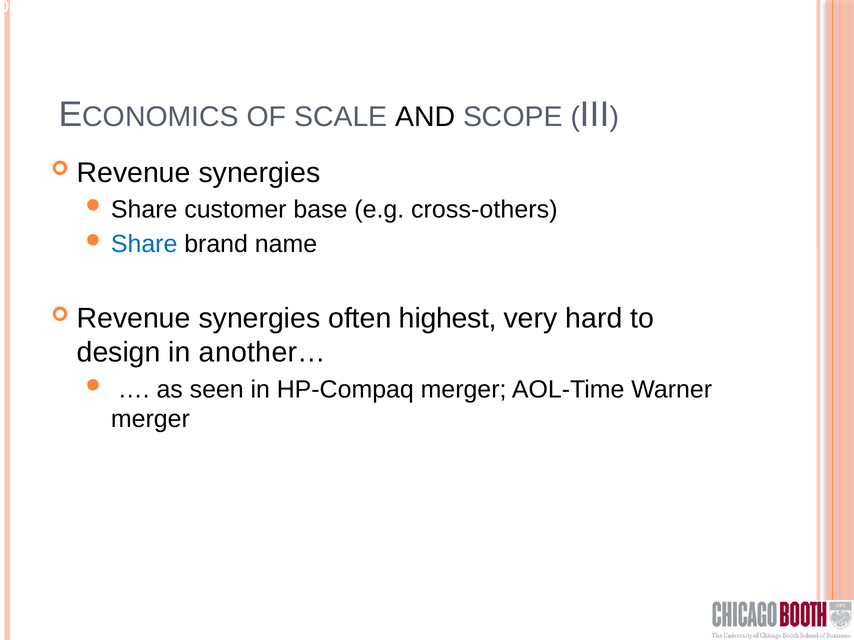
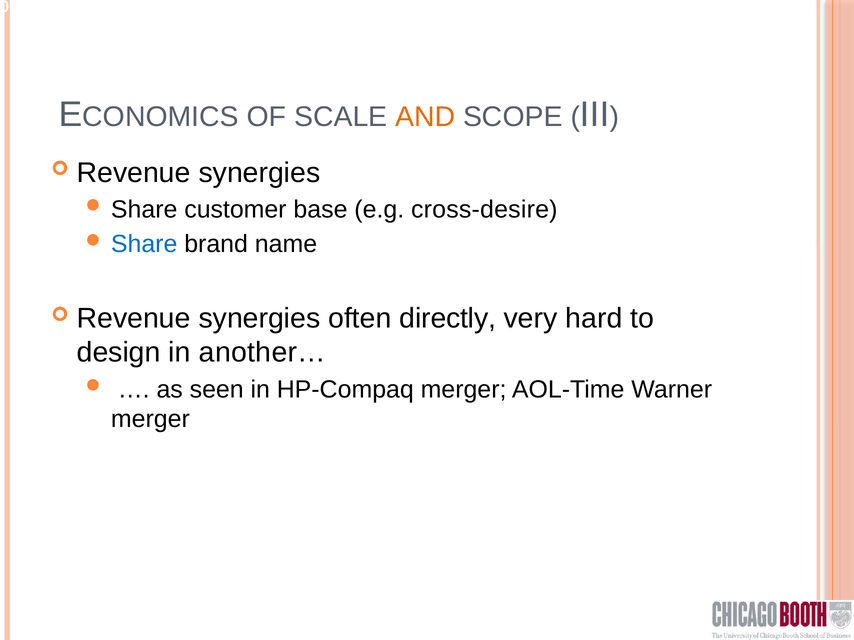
AND colour: black -> orange (425, 117)
cross-others: cross-others -> cross-desire (484, 210)
highest: highest -> directly (448, 319)
